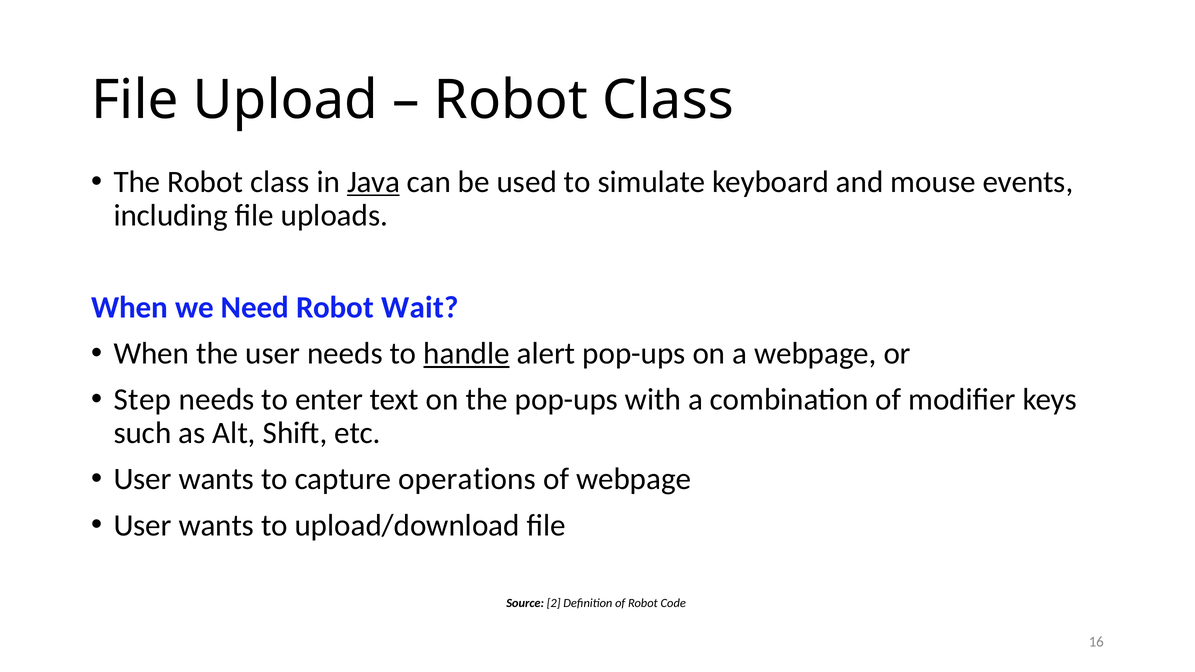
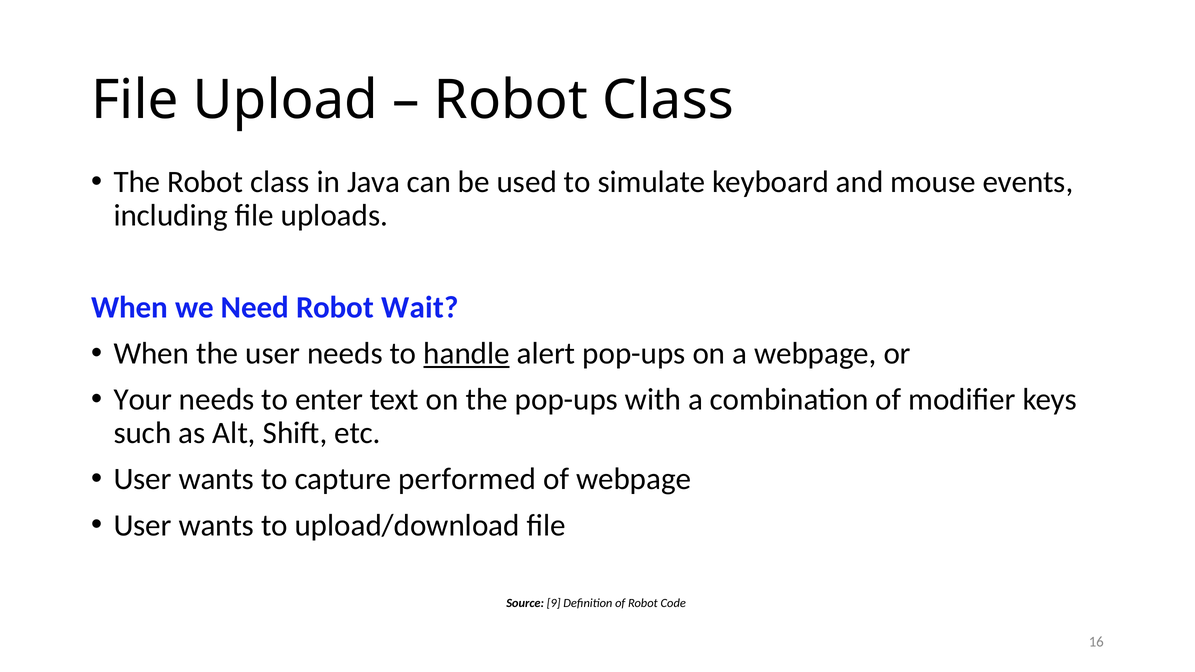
Java underline: present -> none (373, 182)
Step: Step -> Your (143, 400)
operations: operations -> performed (467, 479)
2: 2 -> 9 (554, 603)
